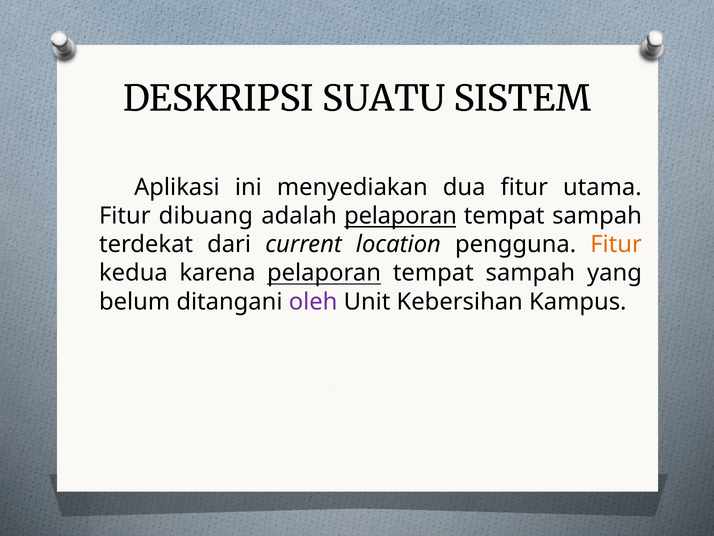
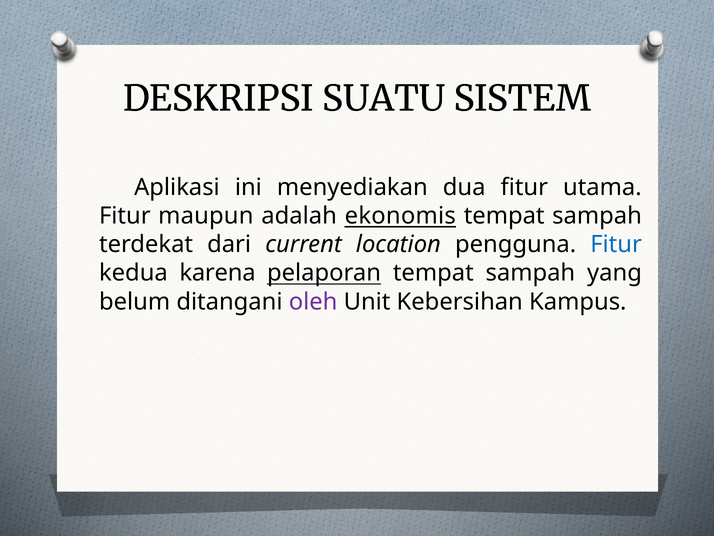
dibuang: dibuang -> maupun (206, 216)
adalah pelaporan: pelaporan -> ekonomis (400, 216)
Fitur colour: orange -> blue (616, 244)
